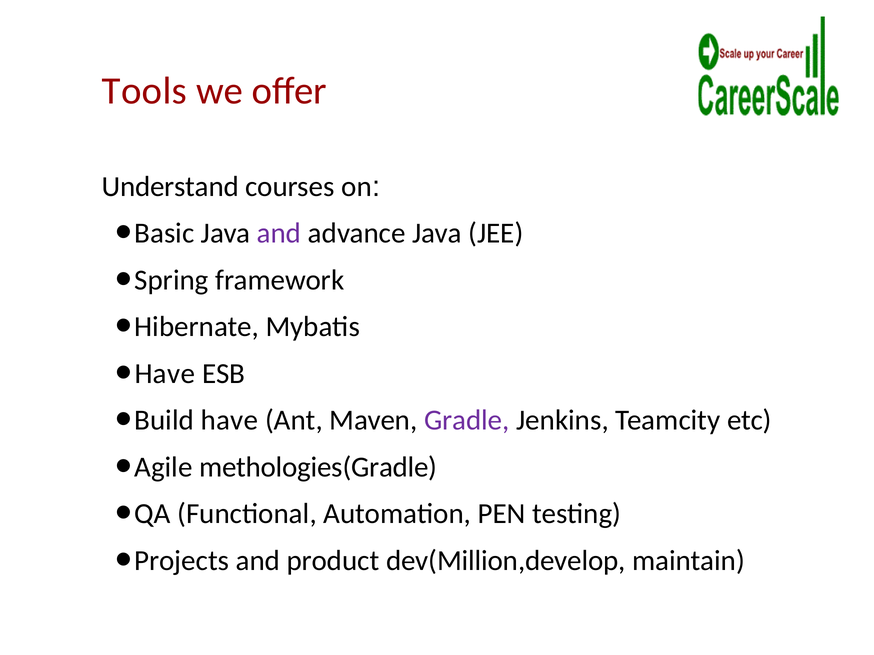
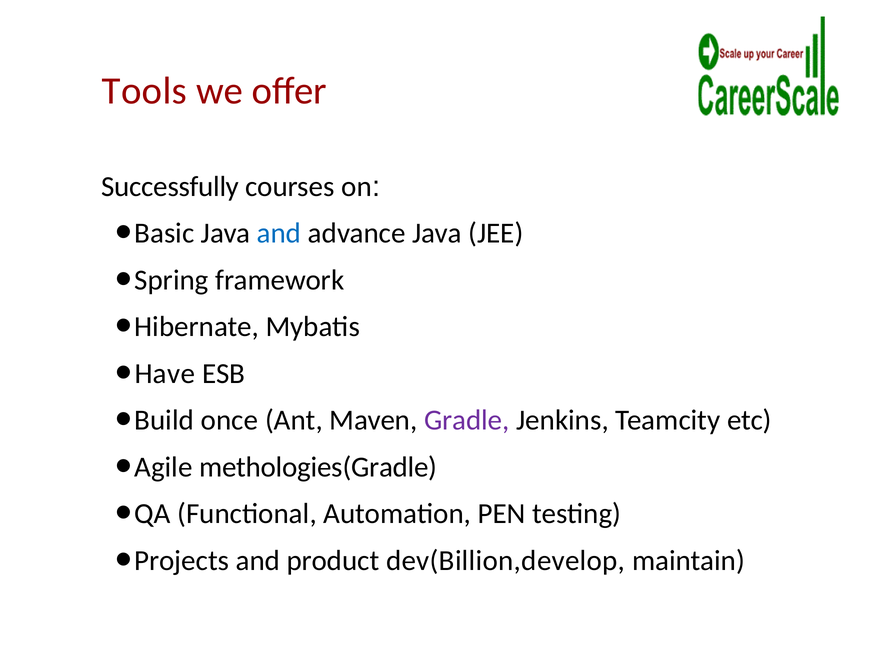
Understand: Understand -> Successfully (170, 187)
and colour: purple -> blue (279, 234)
Build have: have -> once (229, 421)
dev(Million,develop: dev(Million,develop -> dev(Billion,develop (506, 561)
